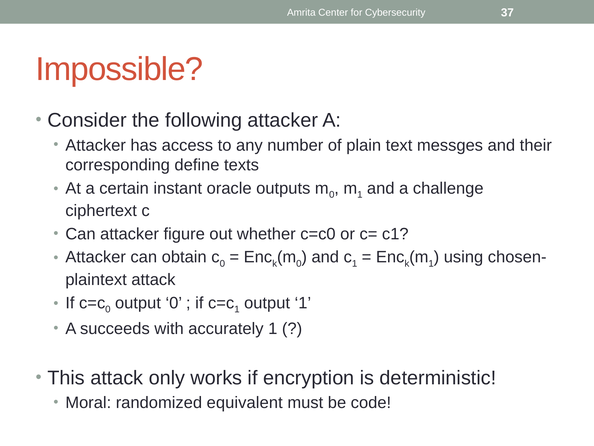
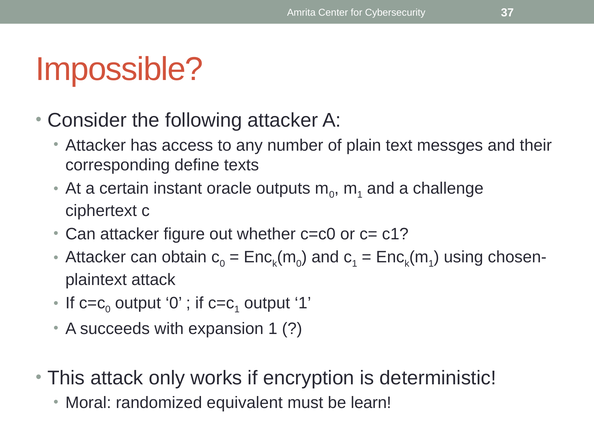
accurately: accurately -> expansion (226, 328)
code: code -> learn (371, 402)
